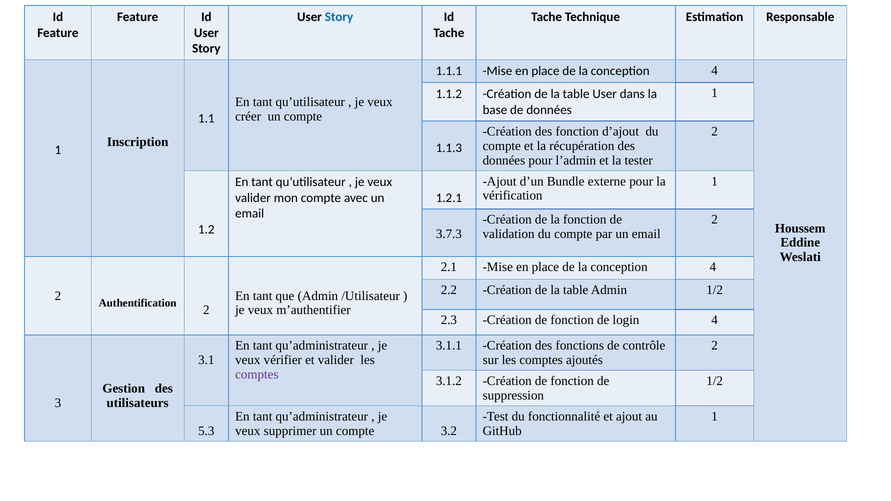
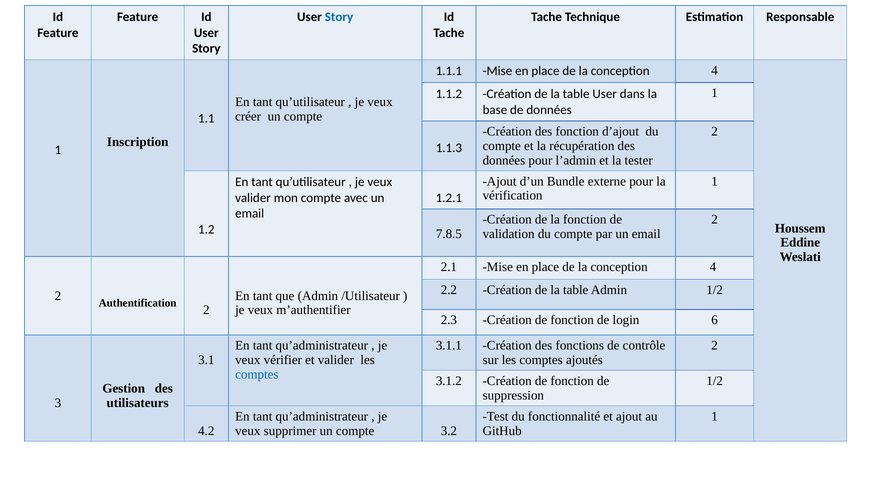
3.7.3: 3.7.3 -> 7.8.5 (449, 234)
login 4: 4 -> 6 (715, 320)
comptes colour: purple -> blue (257, 374)
5.3: 5.3 -> 4.2 (206, 431)
